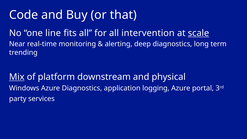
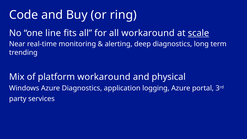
that: that -> ring (123, 15)
all intervention: intervention -> workaround (148, 33)
Mix underline: present -> none (17, 77)
platform downstream: downstream -> workaround (104, 77)
